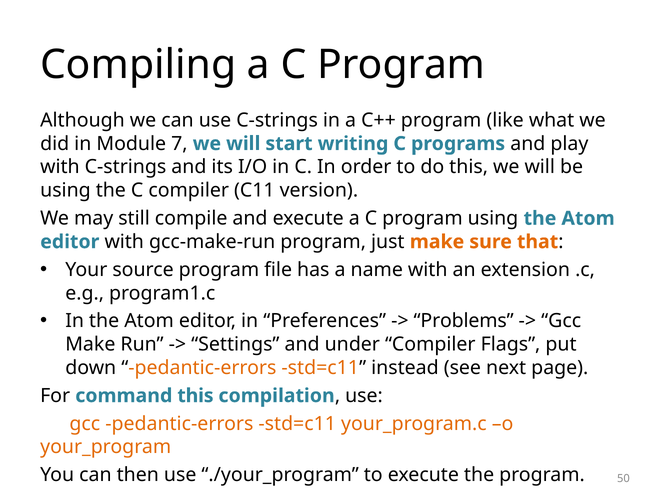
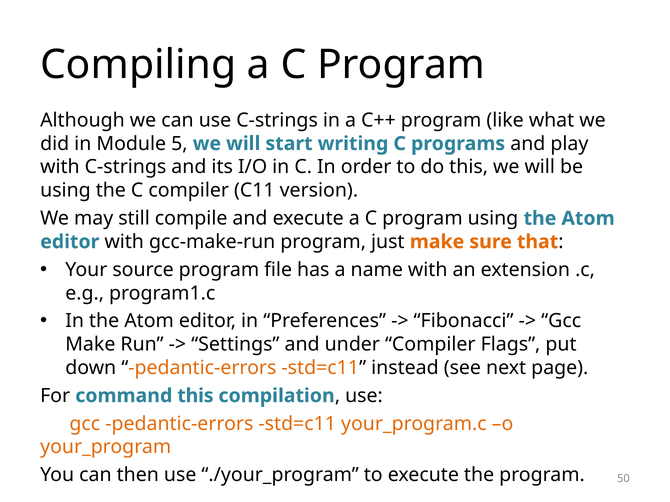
7: 7 -> 5 (179, 144)
Problems: Problems -> Fibonacci (464, 321)
